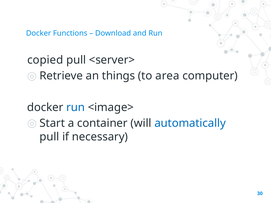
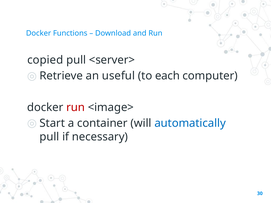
things: things -> useful (118, 76)
area: area -> each (167, 76)
run colour: blue -> red (76, 108)
